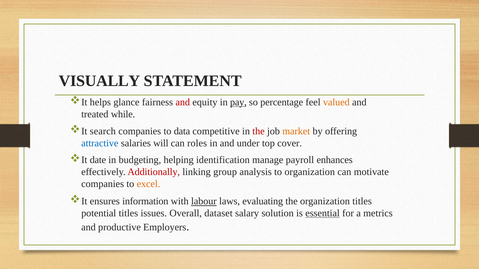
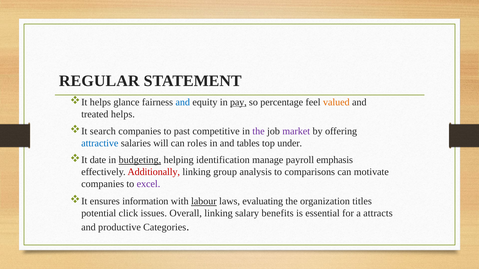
VISUALLY: VISUALLY -> REGULAR (99, 81)
and colour: red -> blue (183, 102)
treated while: while -> helps (123, 114)
data: data -> past (182, 131)
the colour: red -> purple (259, 131)
market colour: orange -> purple (296, 131)
under: under -> tables (248, 143)
cover: cover -> under (290, 143)
budgeting underline: none -> present (140, 160)
enhances: enhances -> emphasis (335, 160)
to organization: organization -> comparisons (310, 172)
excel colour: orange -> purple (148, 184)
potential titles: titles -> click (128, 214)
Overall dataset: dataset -> linking (219, 214)
solution: solution -> benefits (278, 214)
essential underline: present -> none (323, 214)
metrics: metrics -> attracts (378, 214)
Employers: Employers -> Categories (165, 228)
